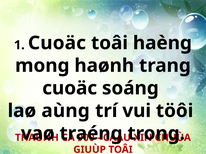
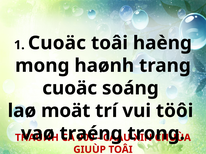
aùng: aùng -> moät (66, 111)
